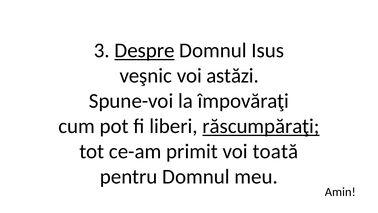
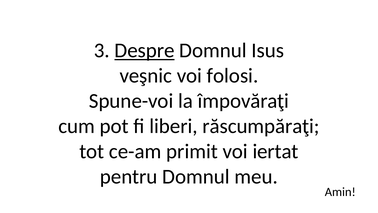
astăzi: astăzi -> folosi (233, 76)
răscumpăraţi underline: present -> none (261, 126)
toată: toată -> iertat (276, 151)
